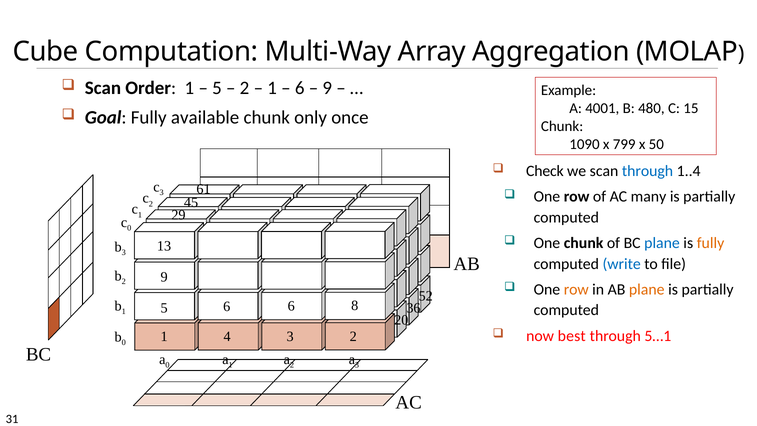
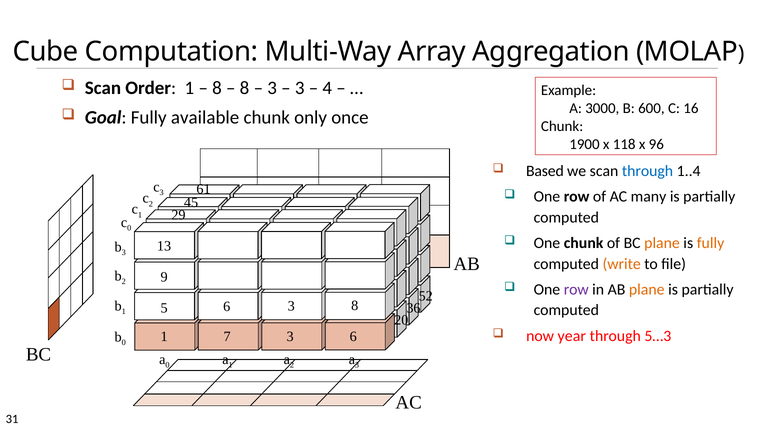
5: 5 -> 8 (217, 88)
2: 2 -> 8 (245, 88)
1: 1 -> 3 (272, 88)
6: 6 -> 3 (300, 88)
9: 9 -> 4 (327, 88)
4001: 4001 -> 3000 (602, 108)
480: 480 -> 600 (651, 108)
15: 15 -> 16 (691, 108)
1090: 1090 -> 1900 (584, 144)
799: 799 -> 118 (624, 144)
50: 50 -> 96 (656, 144)
Check: Check -> Based (545, 171)
plane colour: blue -> orange (662, 243)
write colour: blue -> orange (622, 264)
row colour: orange -> purple (576, 289)
6 6: 6 -> 3 (291, 306)
best: best -> year (572, 336)
5…1: 5…1 -> 5…3 (658, 336)
4: 4 -> 7 (227, 336)
3 2: 2 -> 6 (353, 336)
